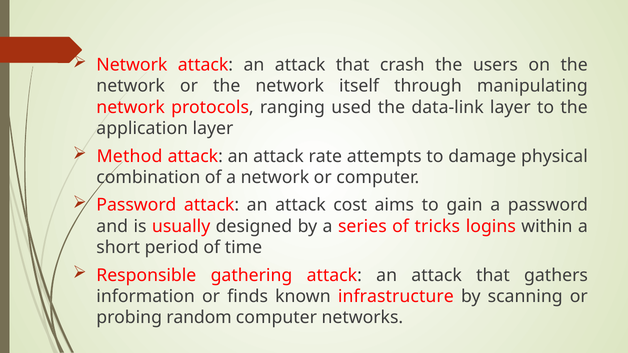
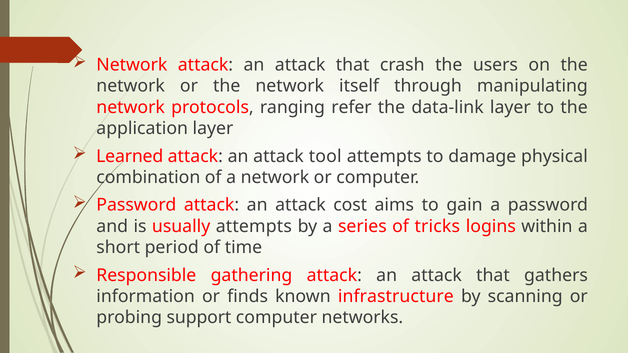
used: used -> refer (351, 107)
Method: Method -> Learned (130, 156)
rate: rate -> tool (325, 156)
usually designed: designed -> attempts (254, 226)
random: random -> support (199, 318)
